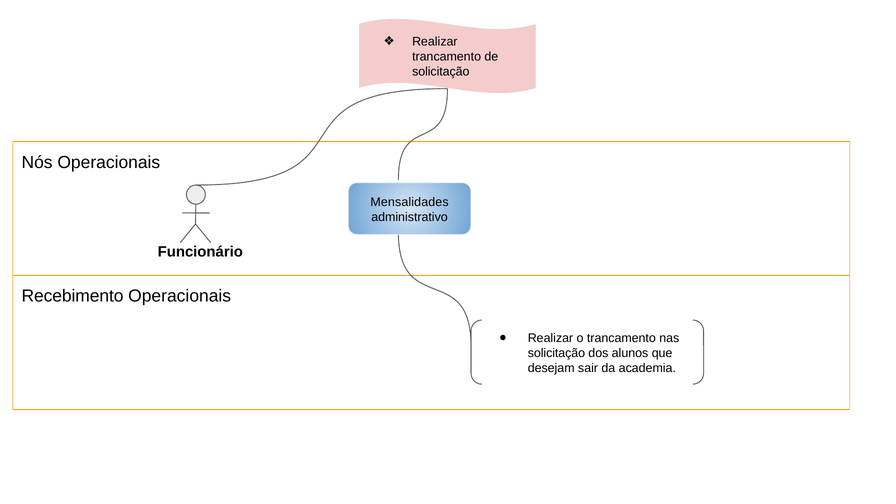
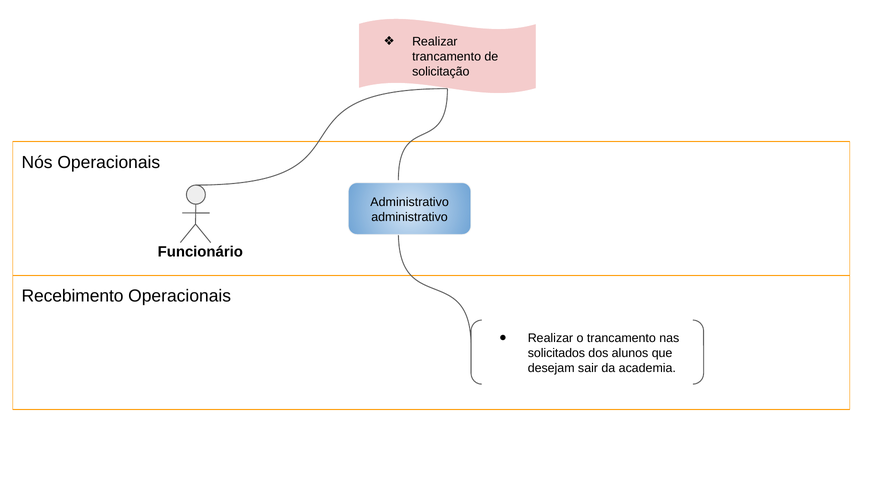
Mensalidades: Mensalidades -> Administrativo (410, 202)
solicitação: solicitação -> solicitados (556, 353)
